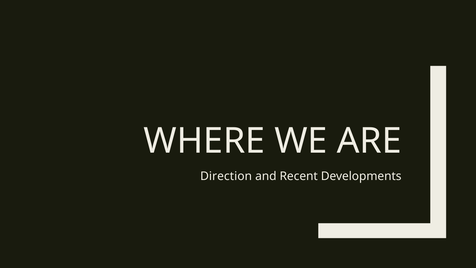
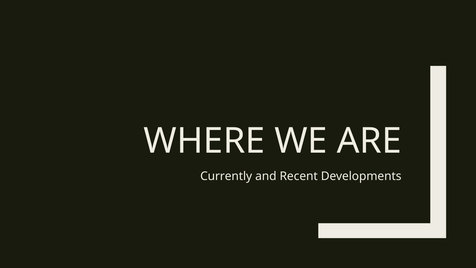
Direction: Direction -> Currently (226, 176)
